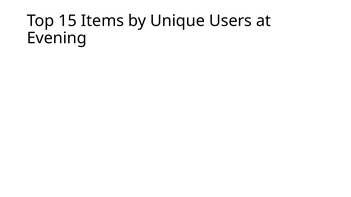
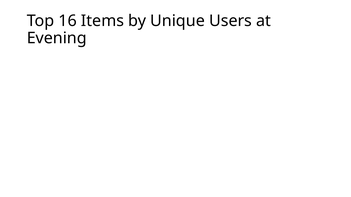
15: 15 -> 16 (68, 21)
